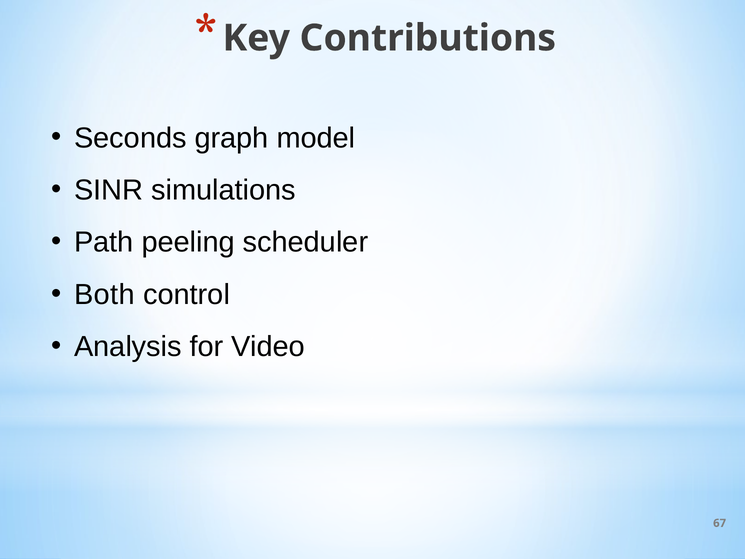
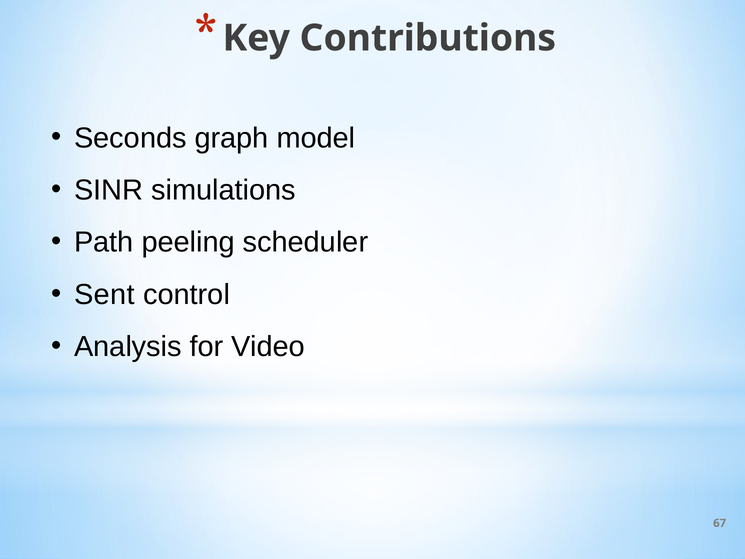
Both: Both -> Sent (105, 294)
